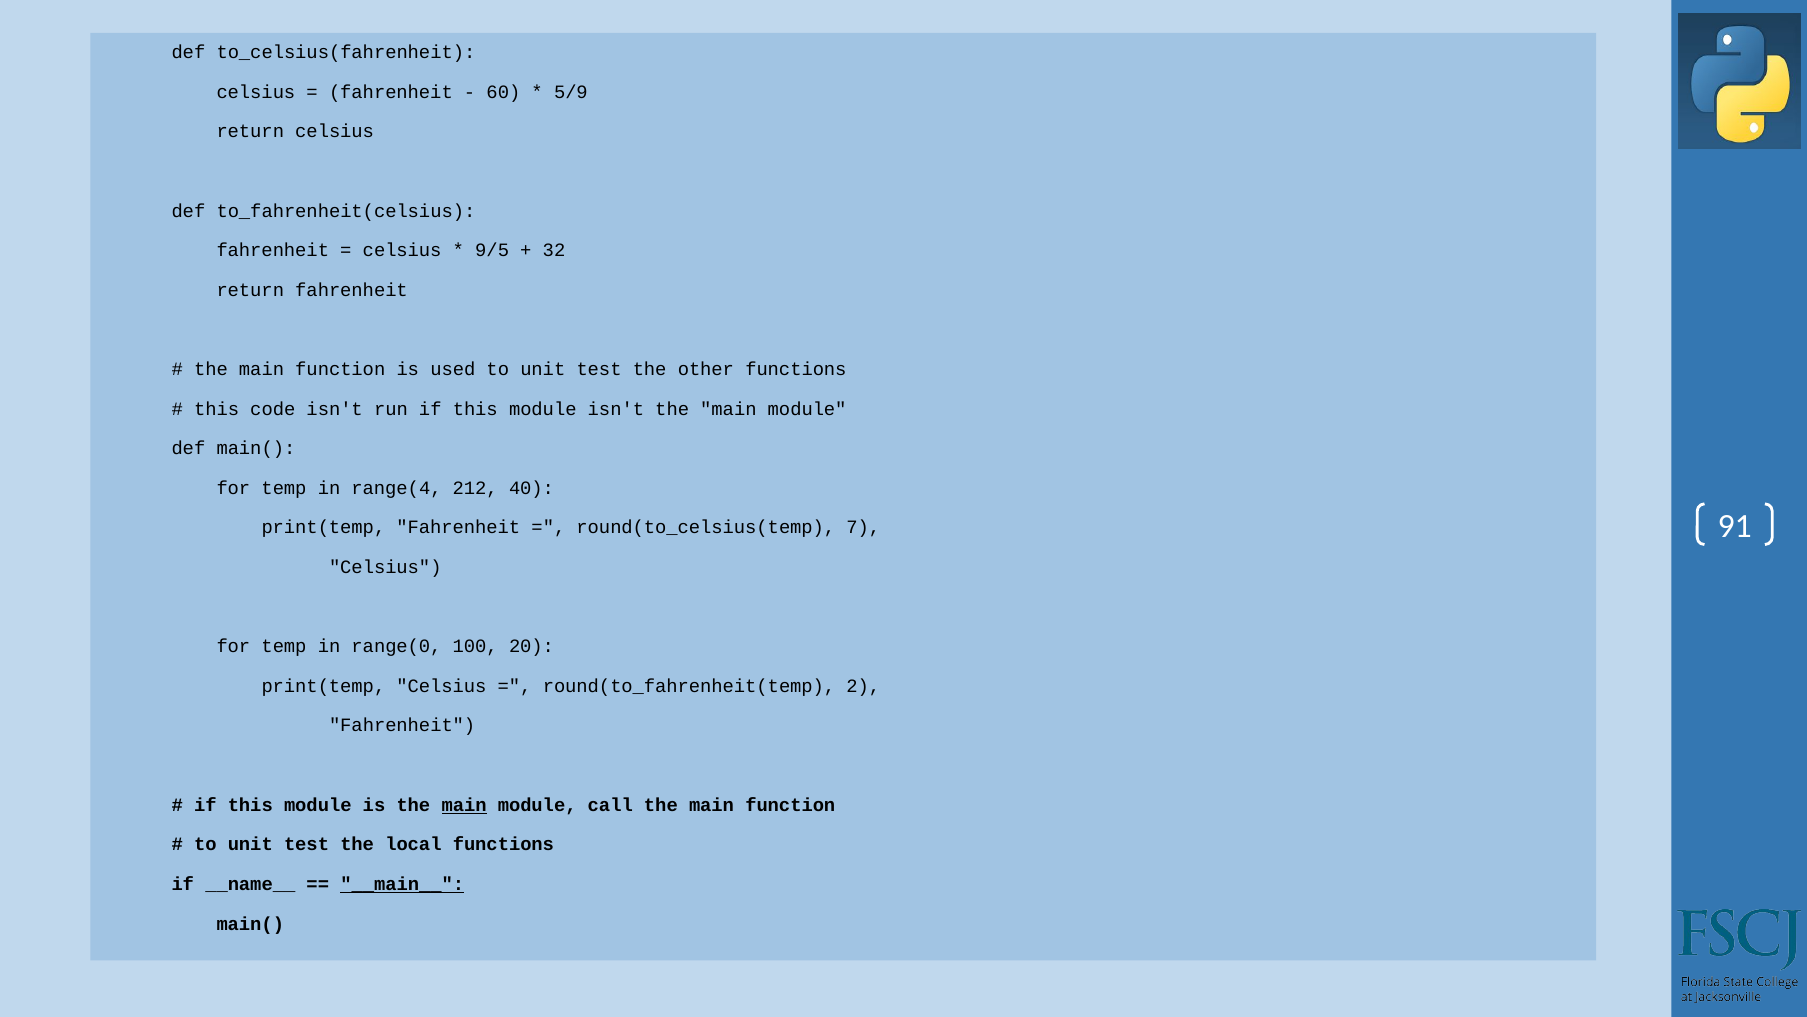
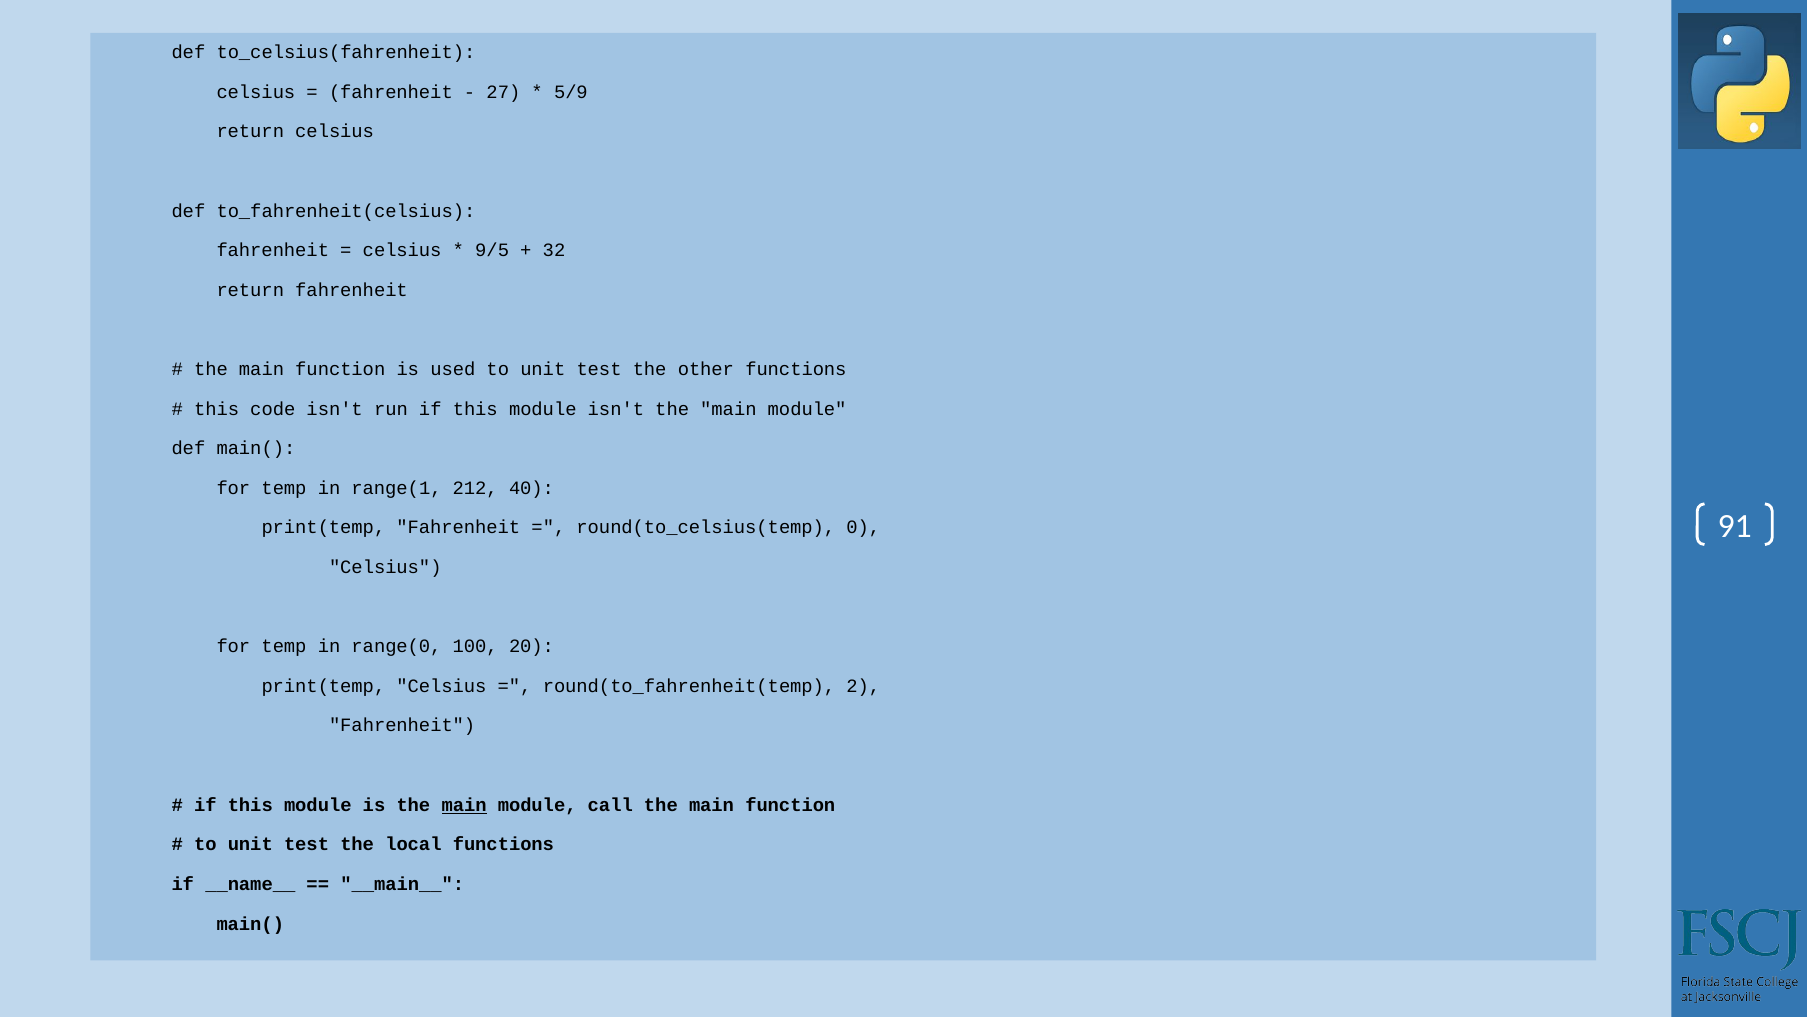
60: 60 -> 27 (503, 92)
range(4: range(4 -> range(1 (396, 488)
7: 7 -> 0 (863, 527)
__main__ underline: present -> none (402, 884)
